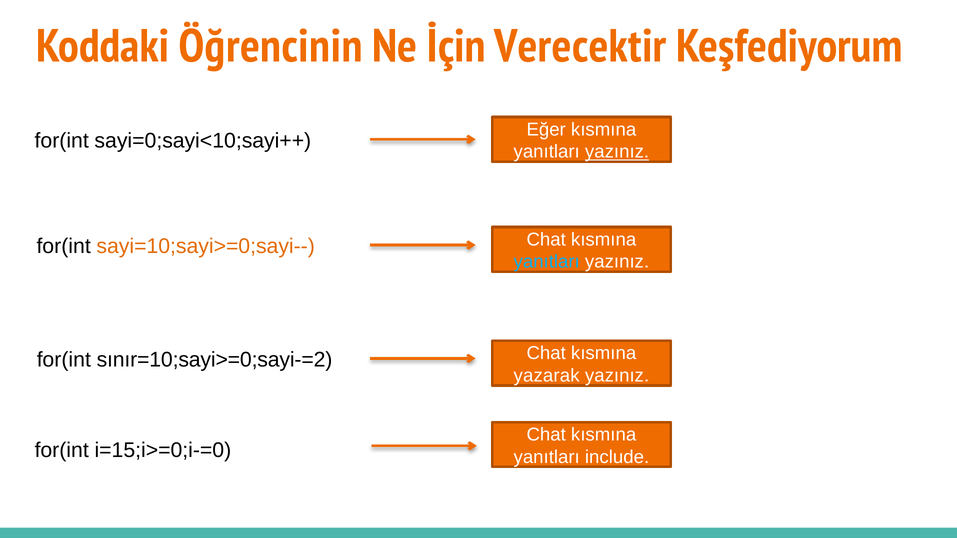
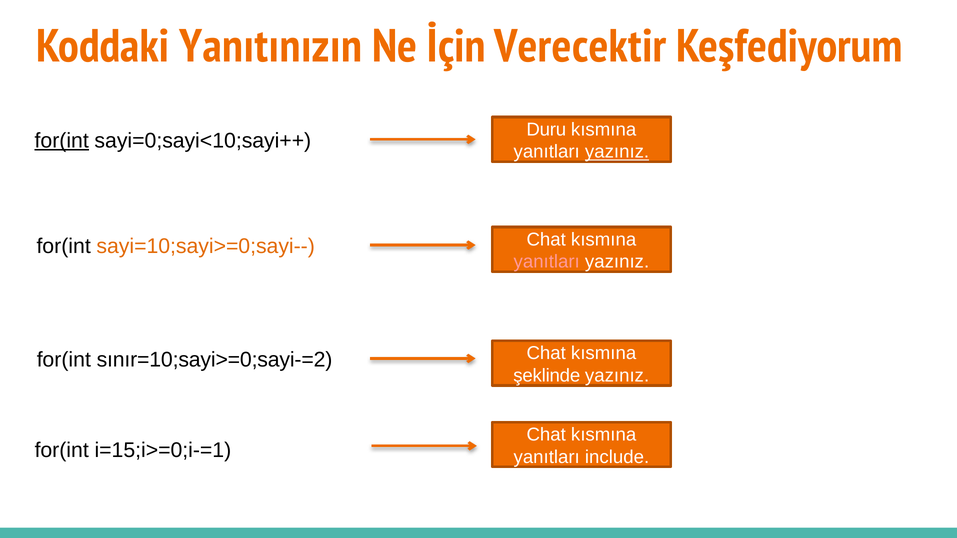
Öğrencinin: Öğrencinin -> Yanıtınızın (271, 46)
Eğer: Eğer -> Duru (546, 130)
for(int underline: none -> present (62, 141)
yanıtları colour: light blue -> pink (547, 262)
yazarak: yazarak -> şeklinde (547, 376)
i=15;i>=0;i-=0: i=15;i>=0;i-=0 -> i=15;i>=0;i-=1 (163, 451)
